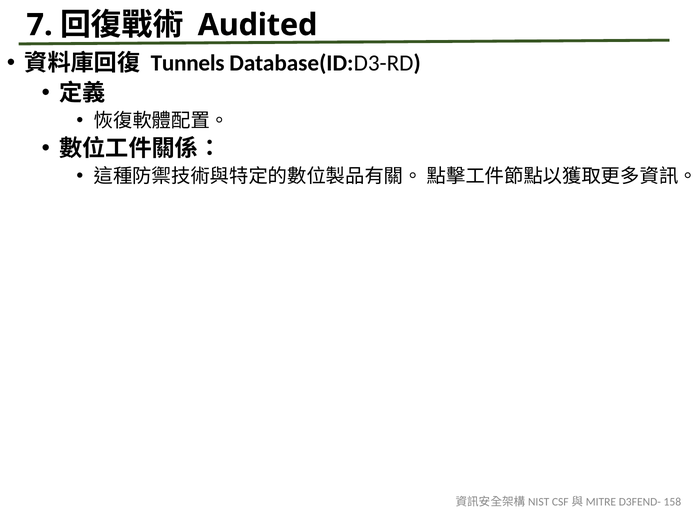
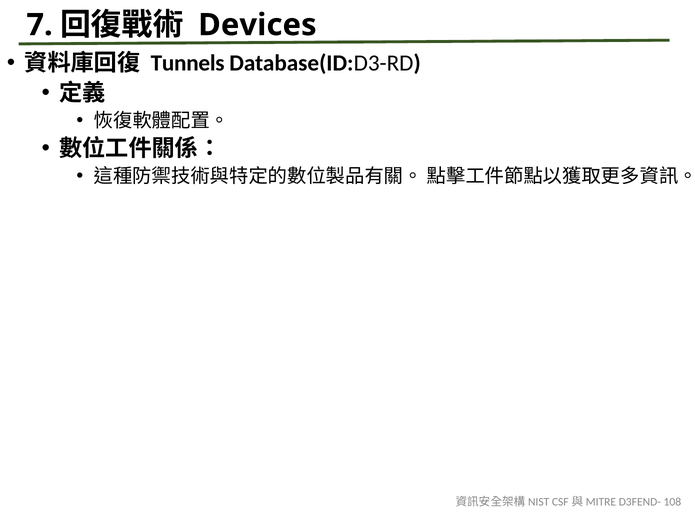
Audited: Audited -> Devices (257, 25)
158: 158 -> 108 (672, 502)
